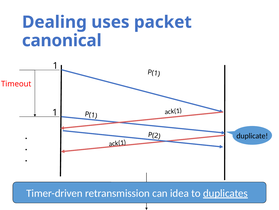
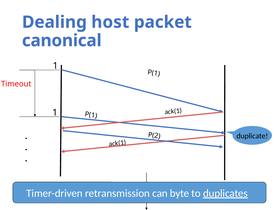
uses: uses -> host (110, 22)
idea: idea -> byte (180, 193)
